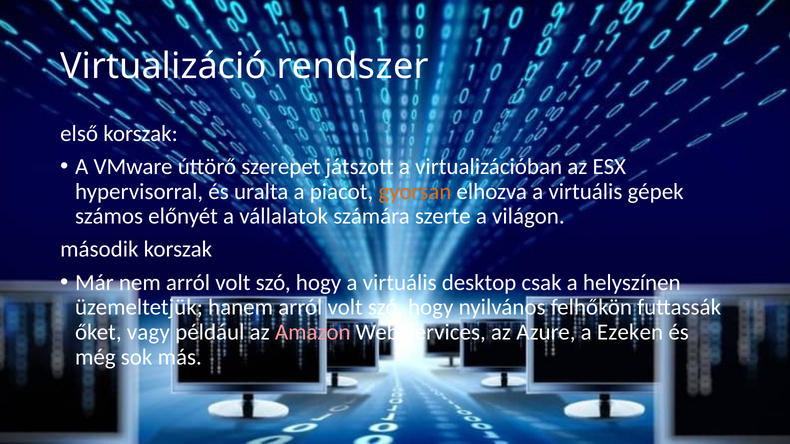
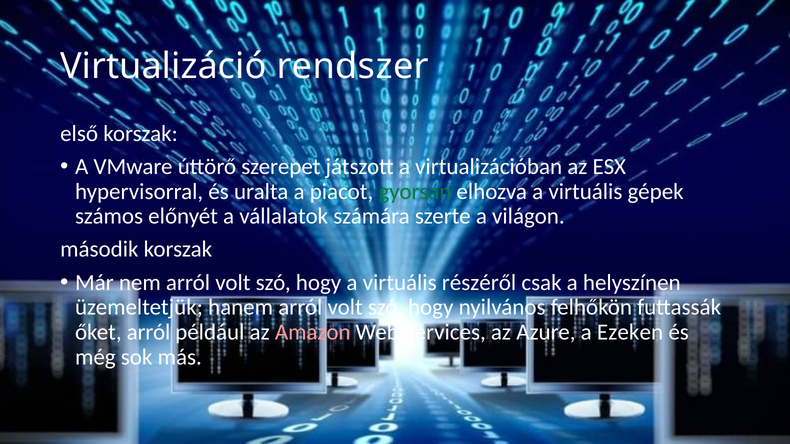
gyorsan colour: orange -> green (415, 192)
desktop: desktop -> részéről (479, 283)
őket vagy: vagy -> arról (148, 332)
